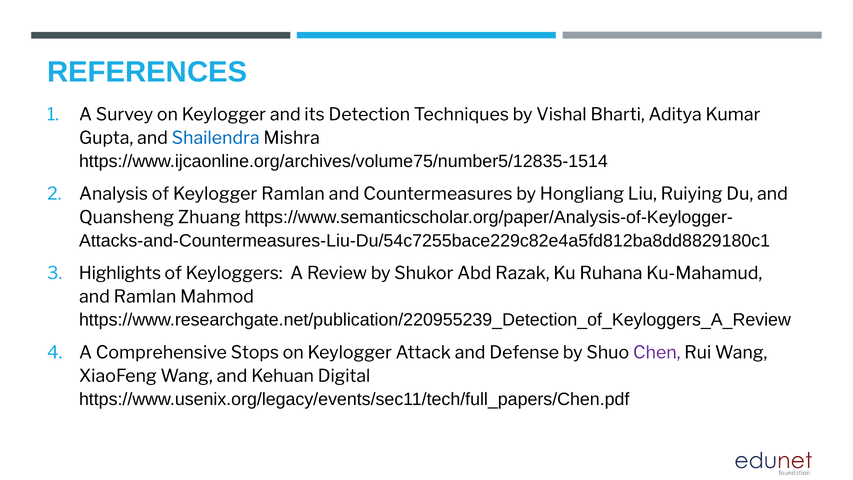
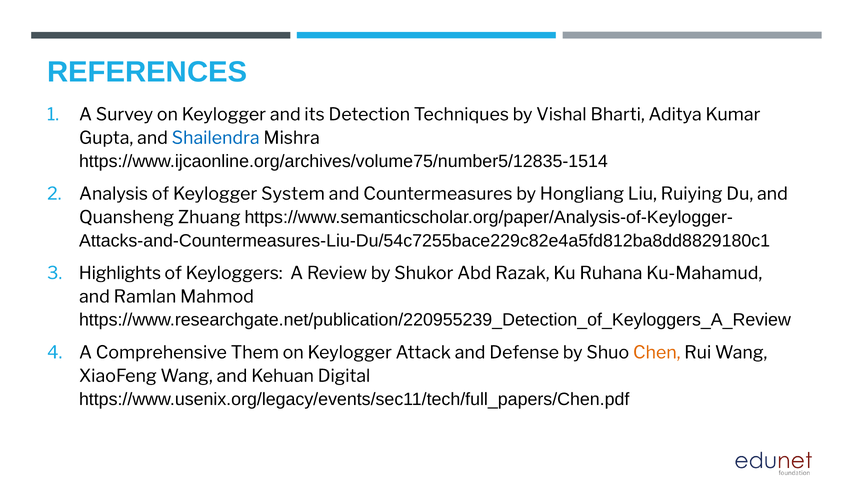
Keylogger Ramlan: Ramlan -> System (293, 194)
Stops: Stops -> Them (255, 352)
Chen colour: purple -> orange (657, 352)
